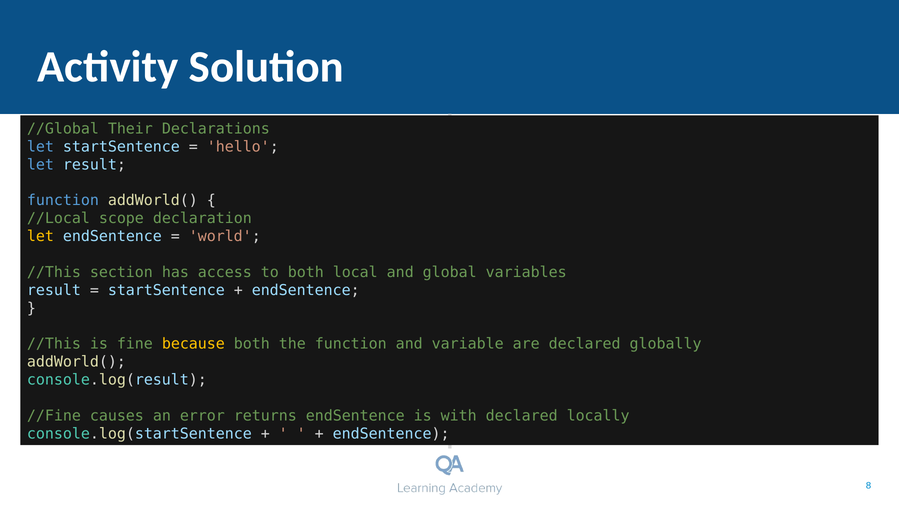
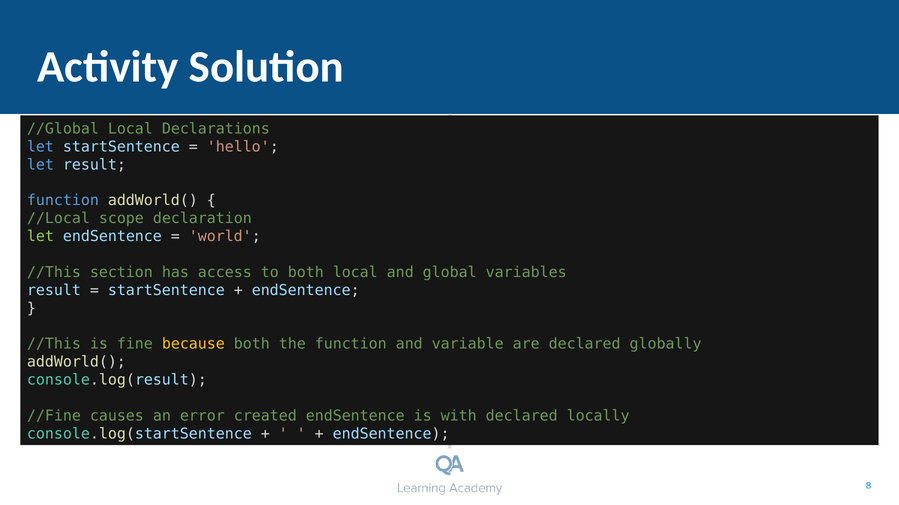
Their: Their -> Local (130, 129)
let colour: yellow -> light green (40, 237)
returns: returns -> created (265, 416)
